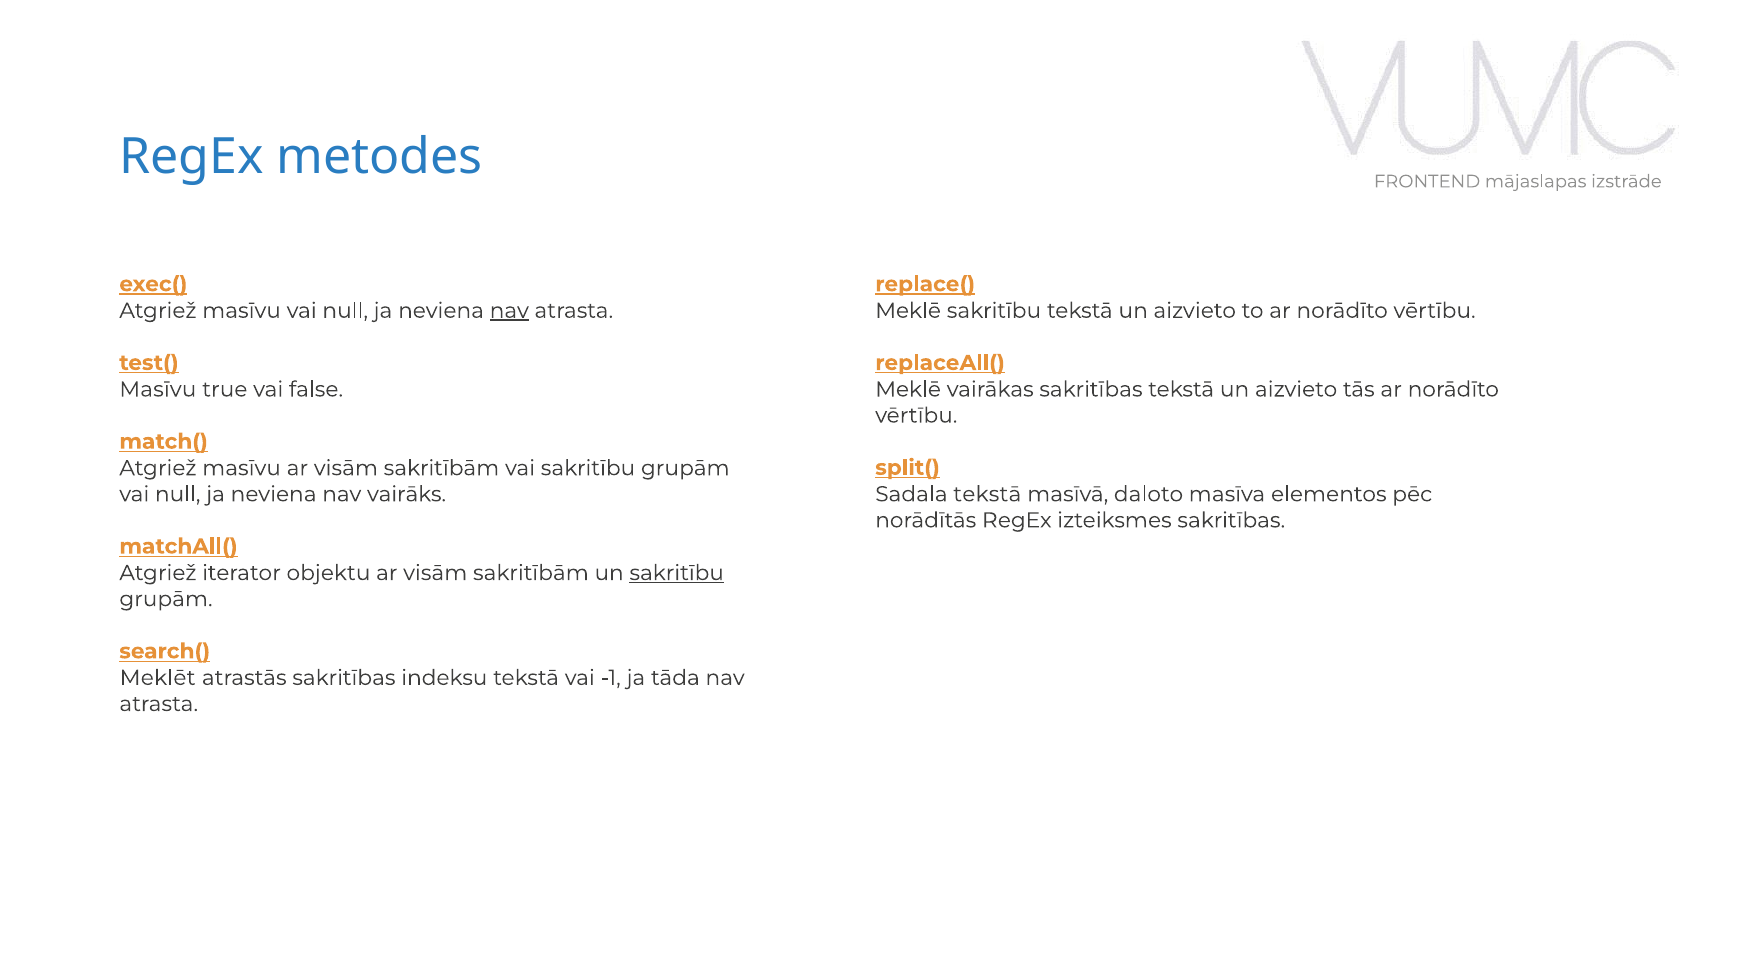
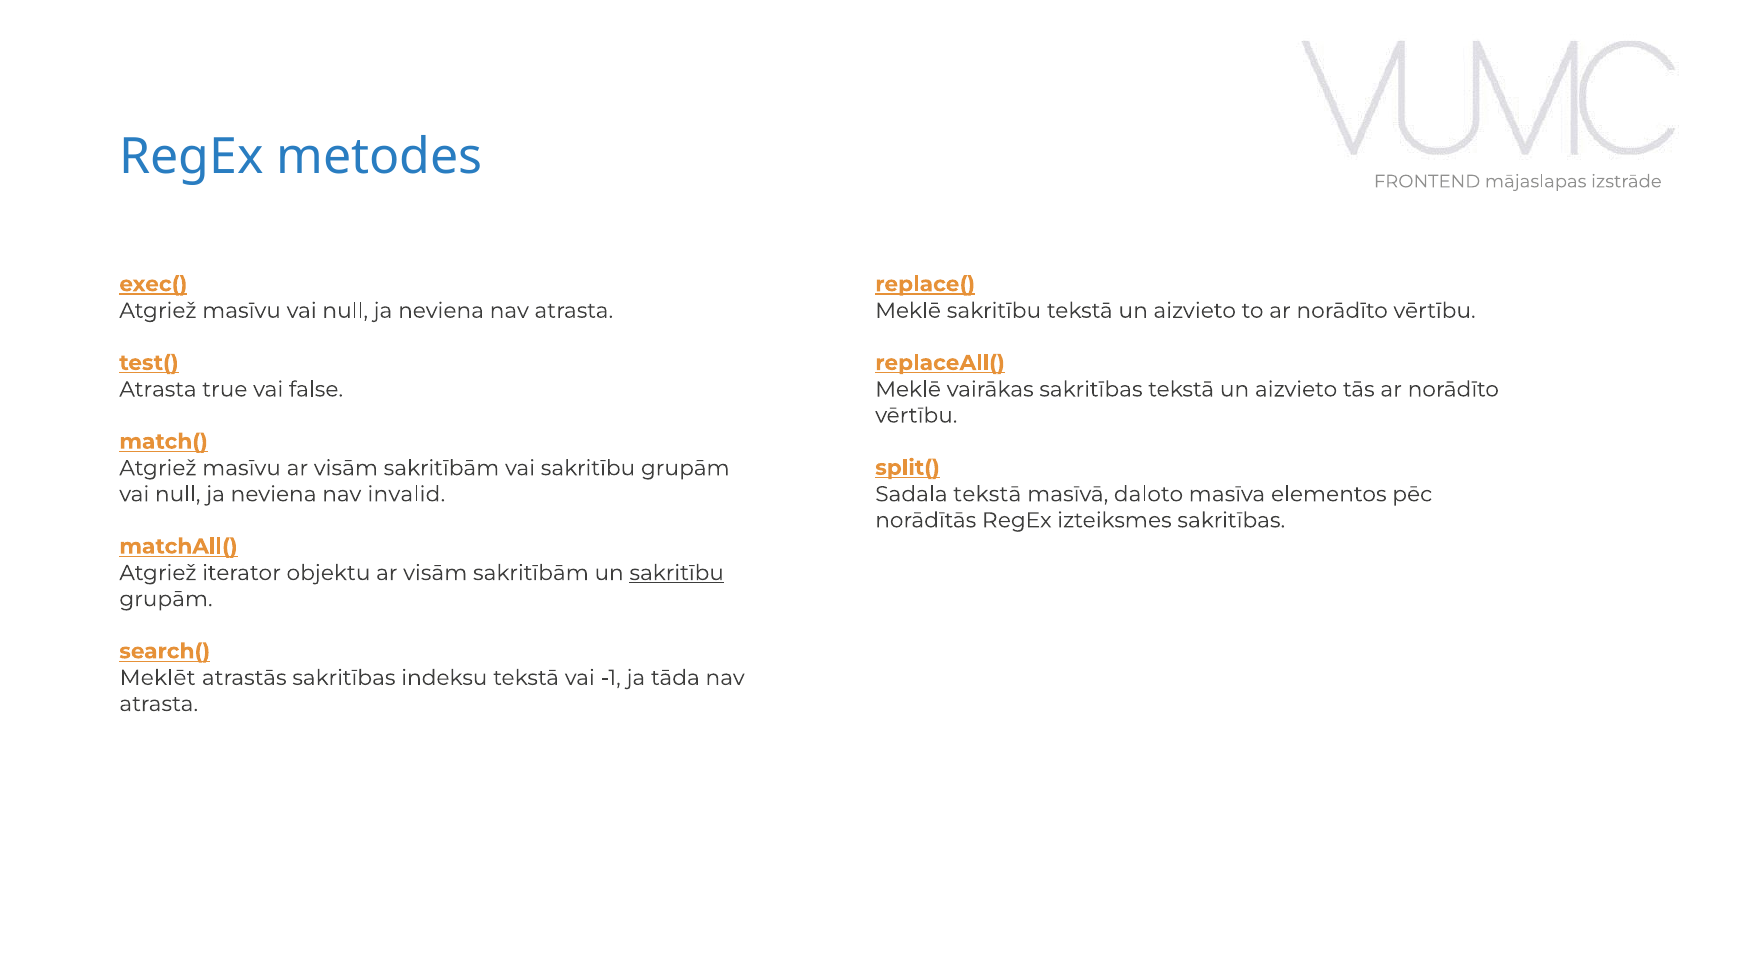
nav underline: present -> none (509, 311)
Masīvu: Masīvu -> Atrasta (158, 389)
vairāks: vairāks -> invalid (406, 494)
